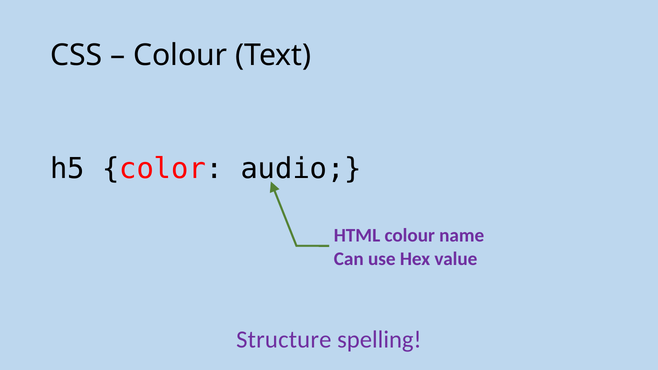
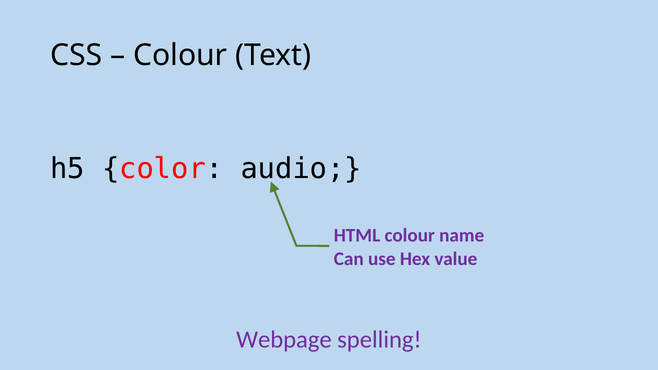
Structure: Structure -> Webpage (284, 340)
